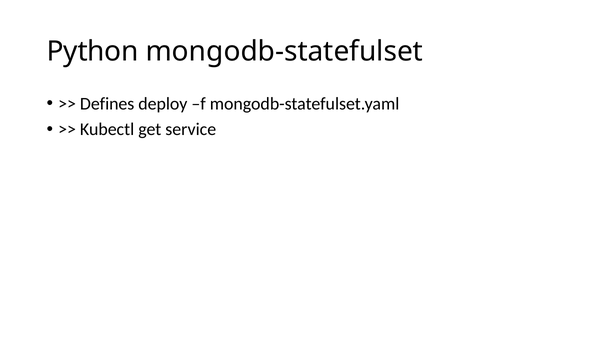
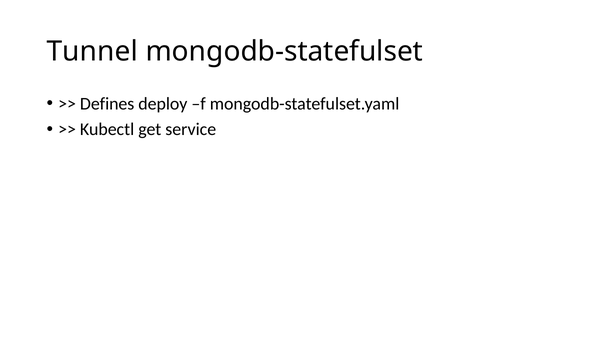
Python: Python -> Tunnel (92, 51)
